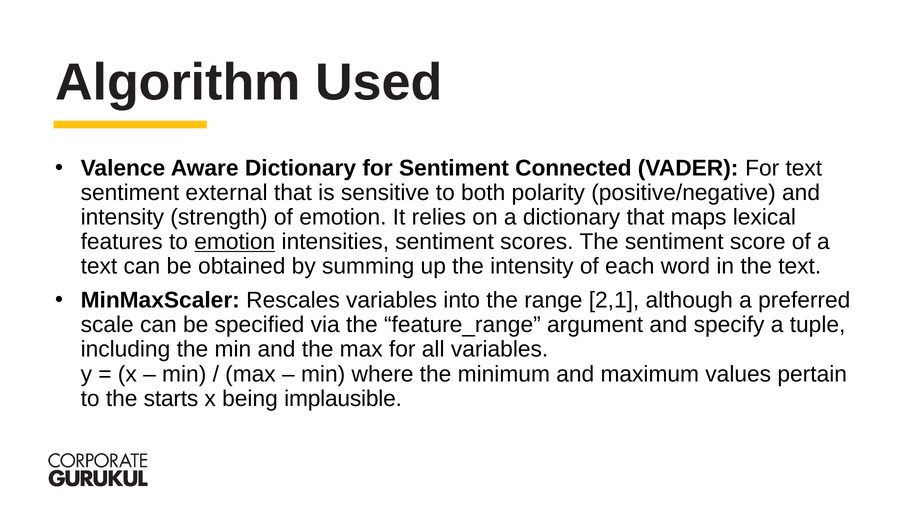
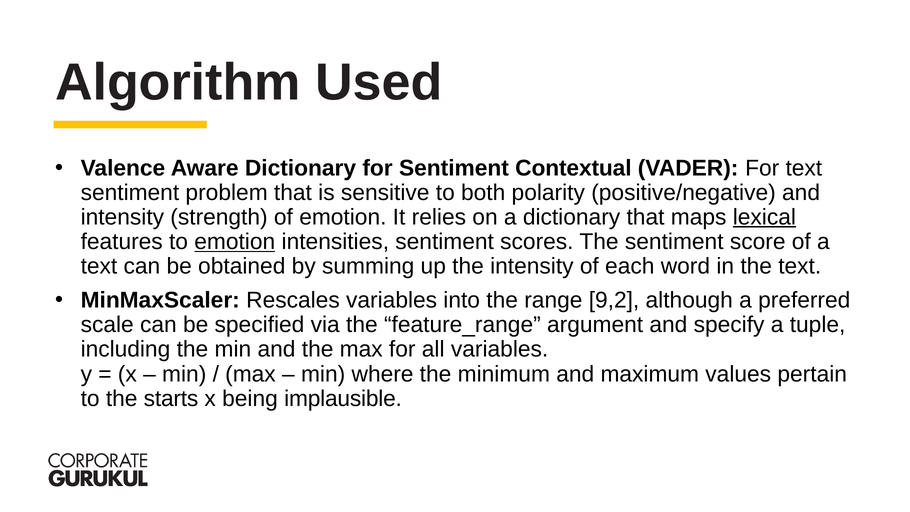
Connected: Connected -> Contextual (573, 168)
external: external -> problem (227, 193)
lexical underline: none -> present (764, 217)
2,1: 2,1 -> 9,2 (614, 300)
